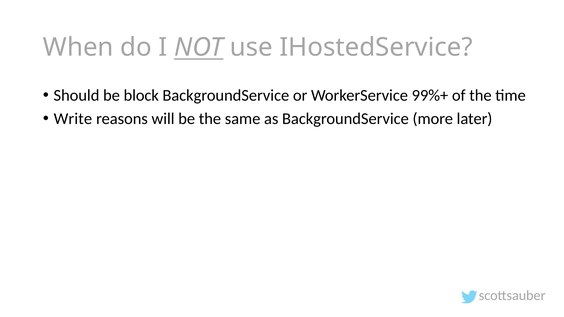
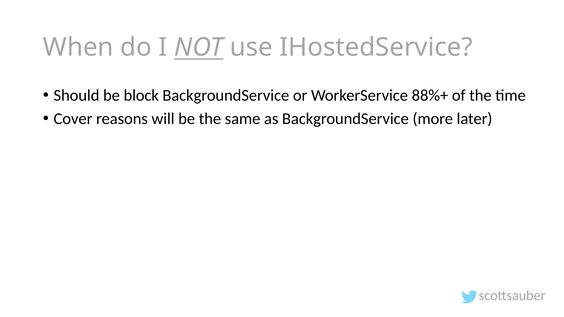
99%+: 99%+ -> 88%+ (430, 95)
Write: Write -> Cover (73, 119)
